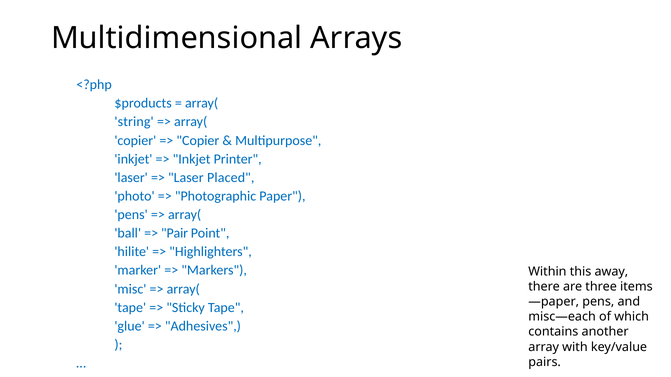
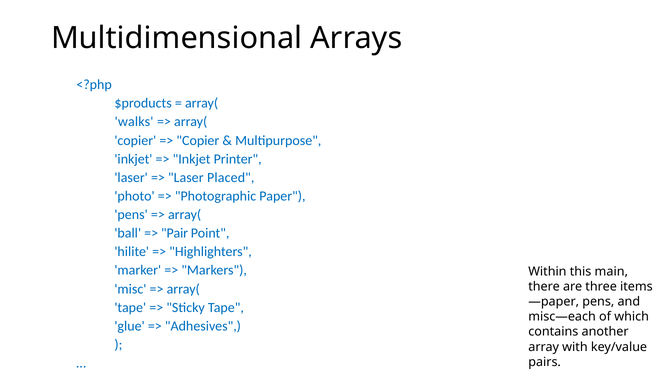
string: string -> walks (134, 122)
away: away -> main (611, 272)
